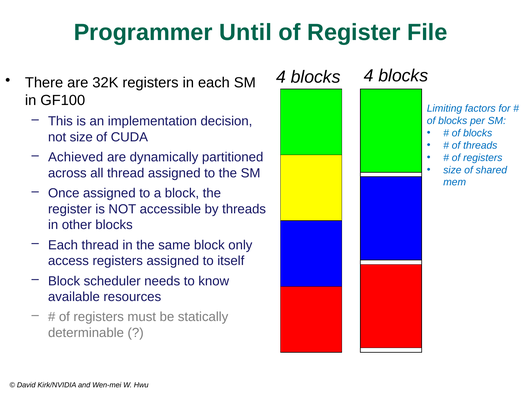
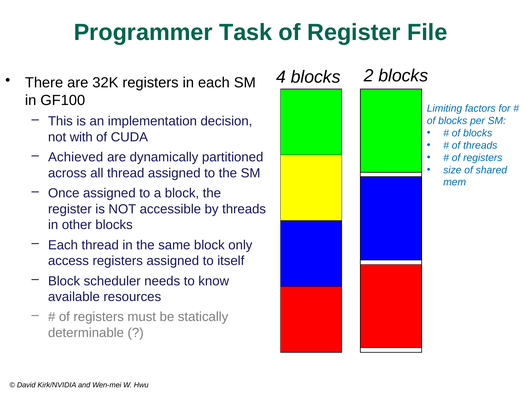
Until: Until -> Task (246, 32)
blocks 4: 4 -> 2 (369, 76)
not size: size -> with (81, 137)
